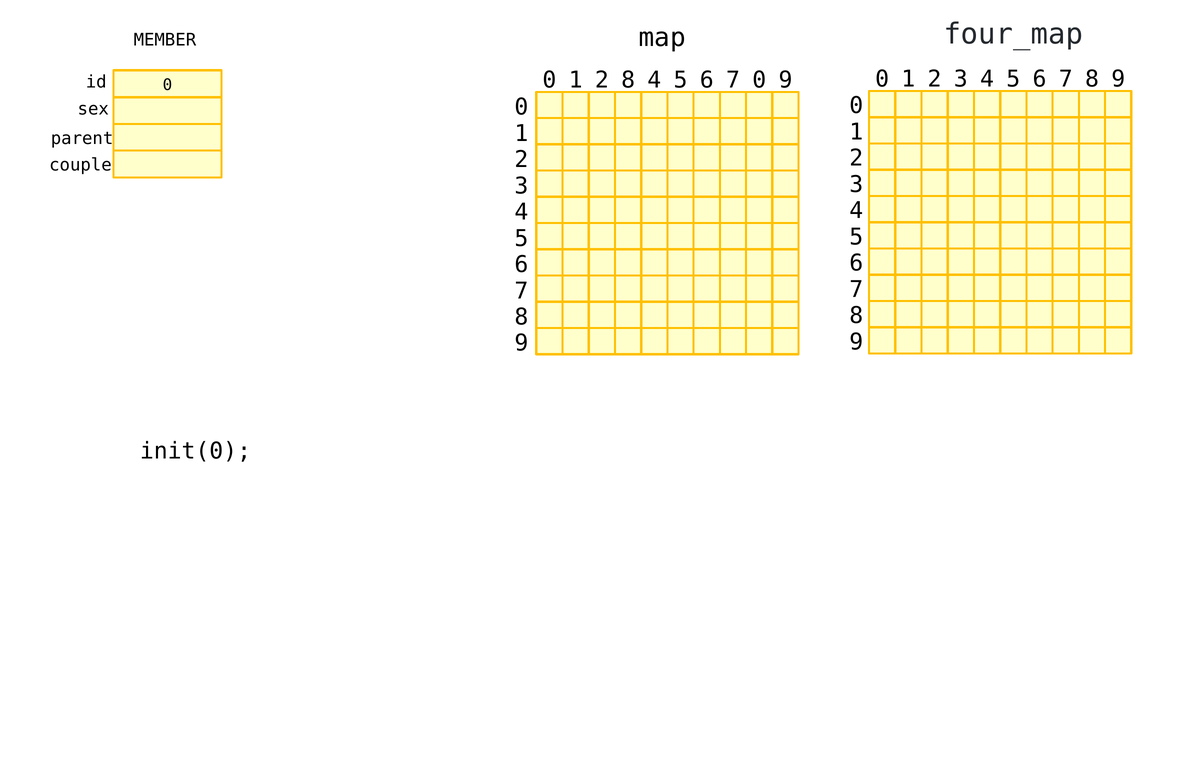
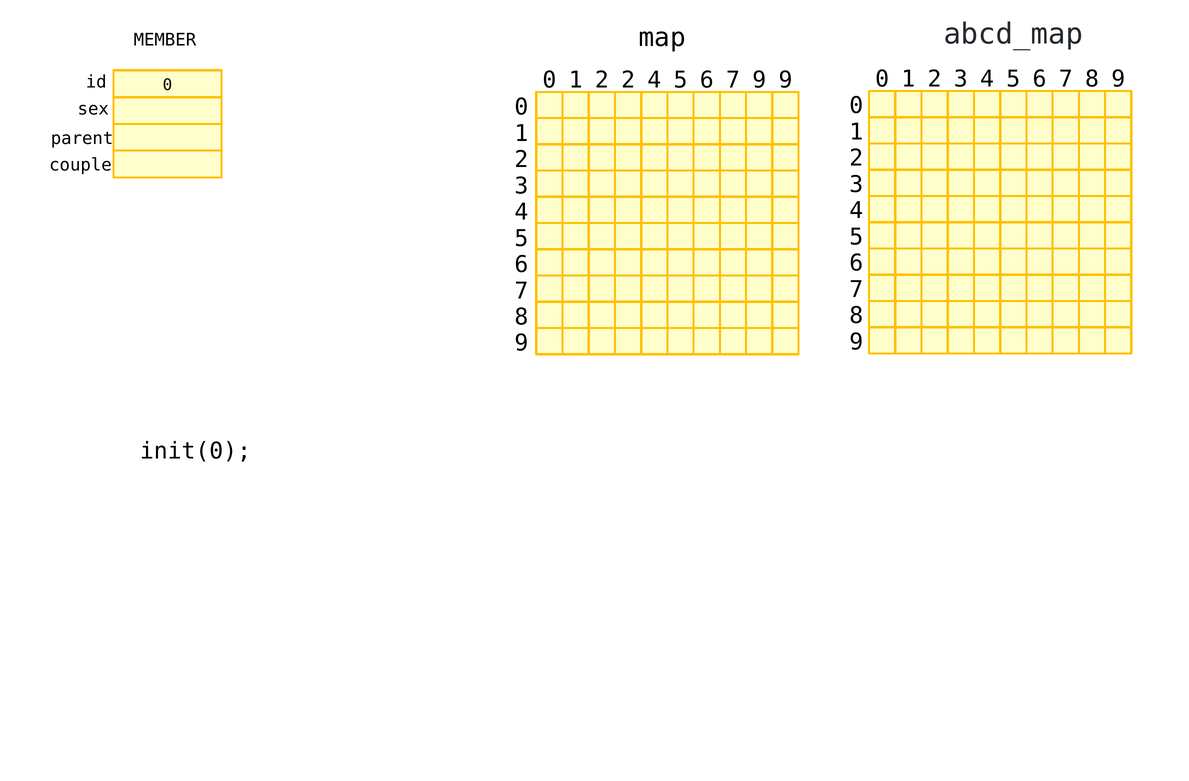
four_map: four_map -> abcd_map (1013, 34)
2 8: 8 -> 2 (628, 80)
7 0: 0 -> 9 (759, 80)
